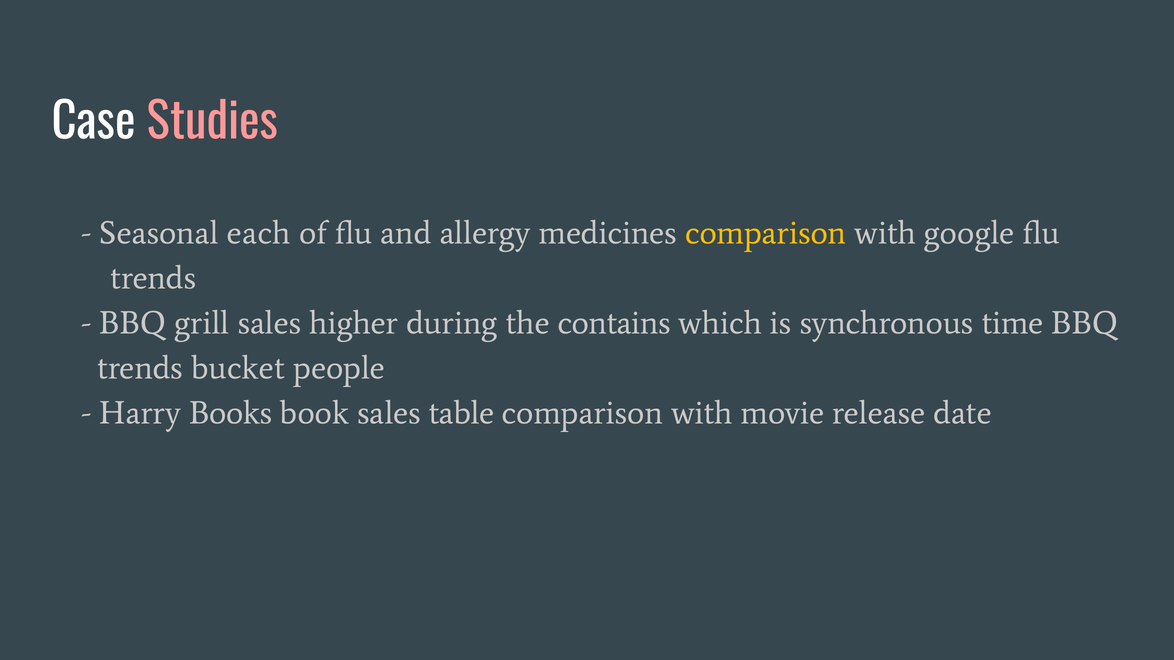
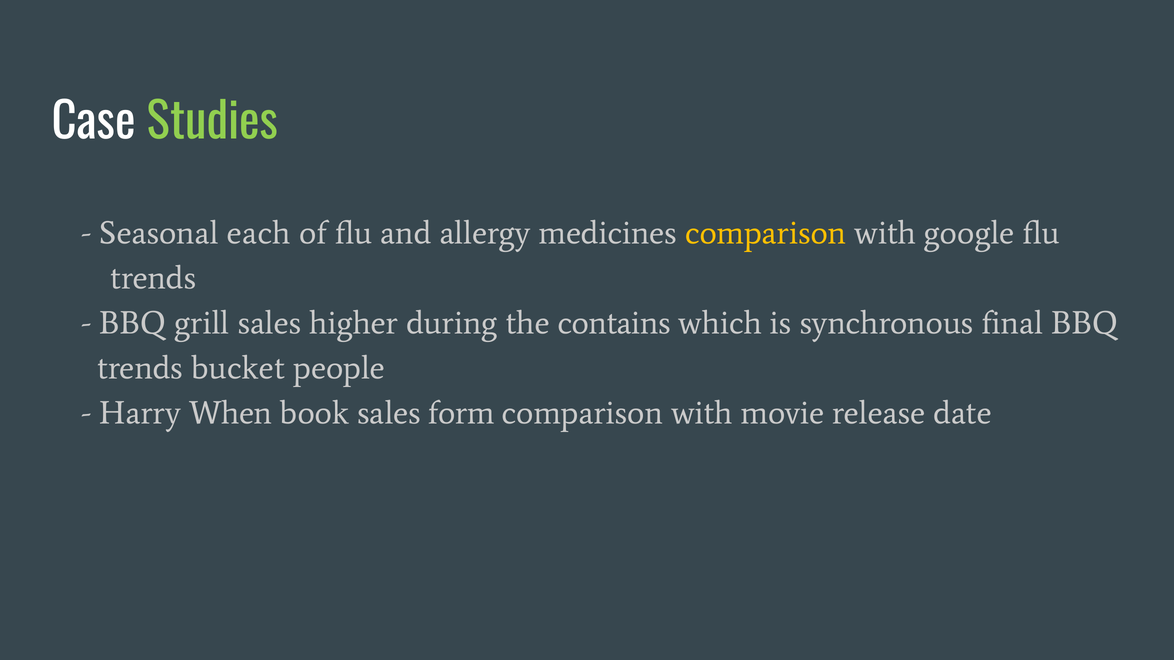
Studies colour: pink -> light green (213, 123)
time: time -> final (1012, 323)
Books: Books -> When (231, 413)
table: table -> form (461, 413)
